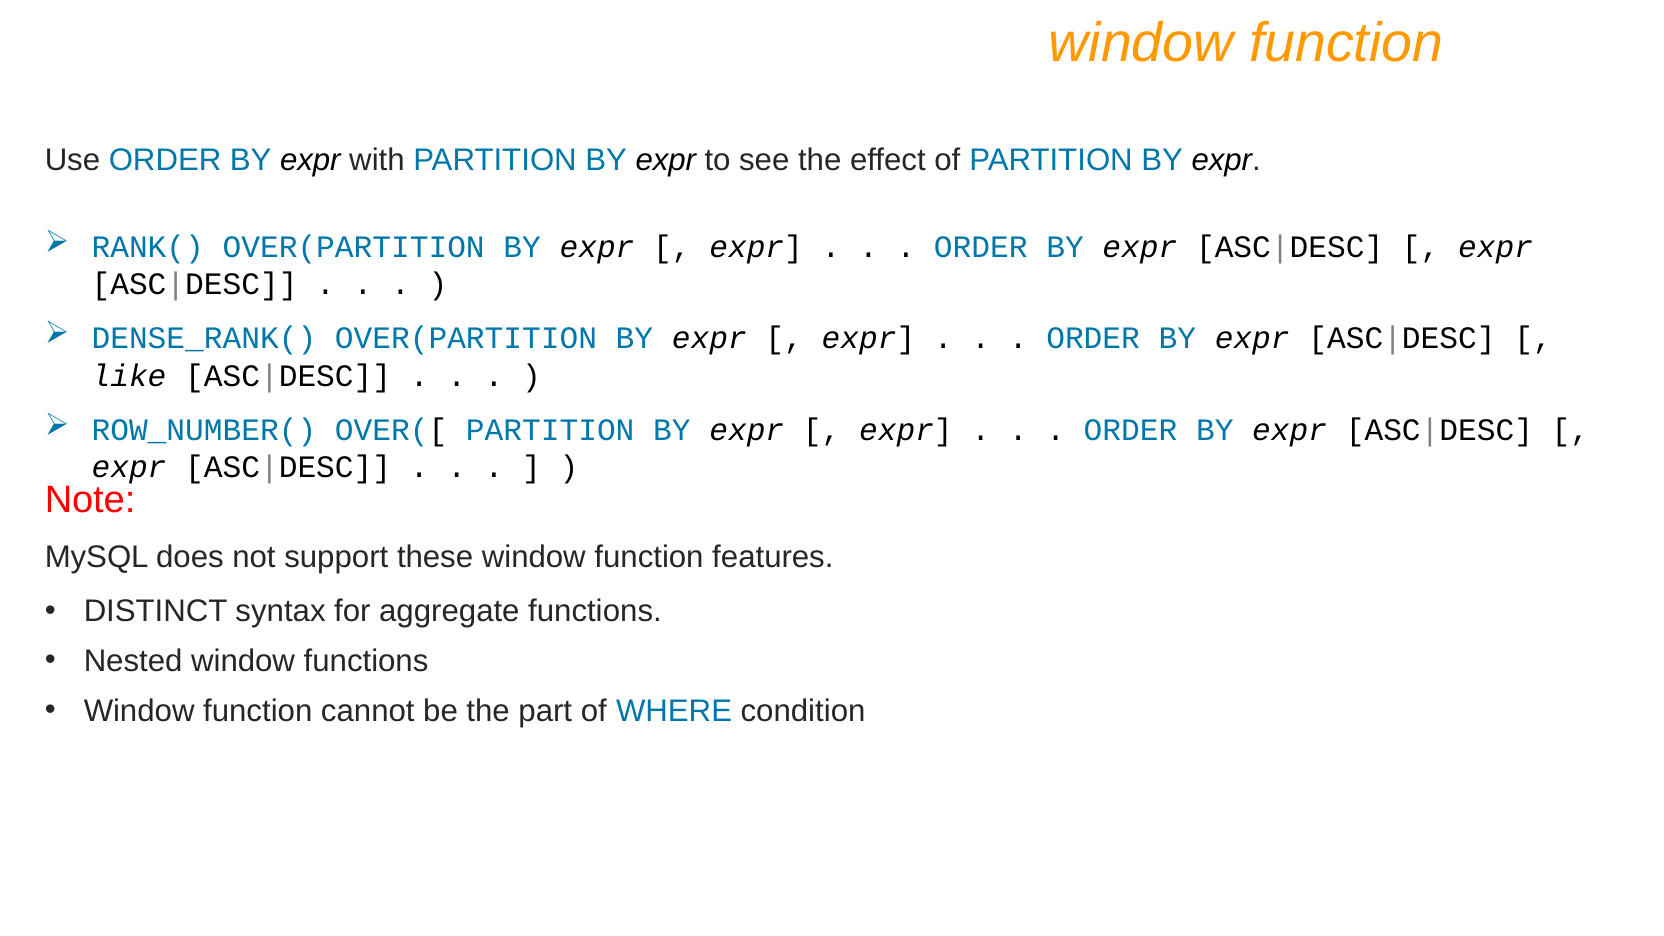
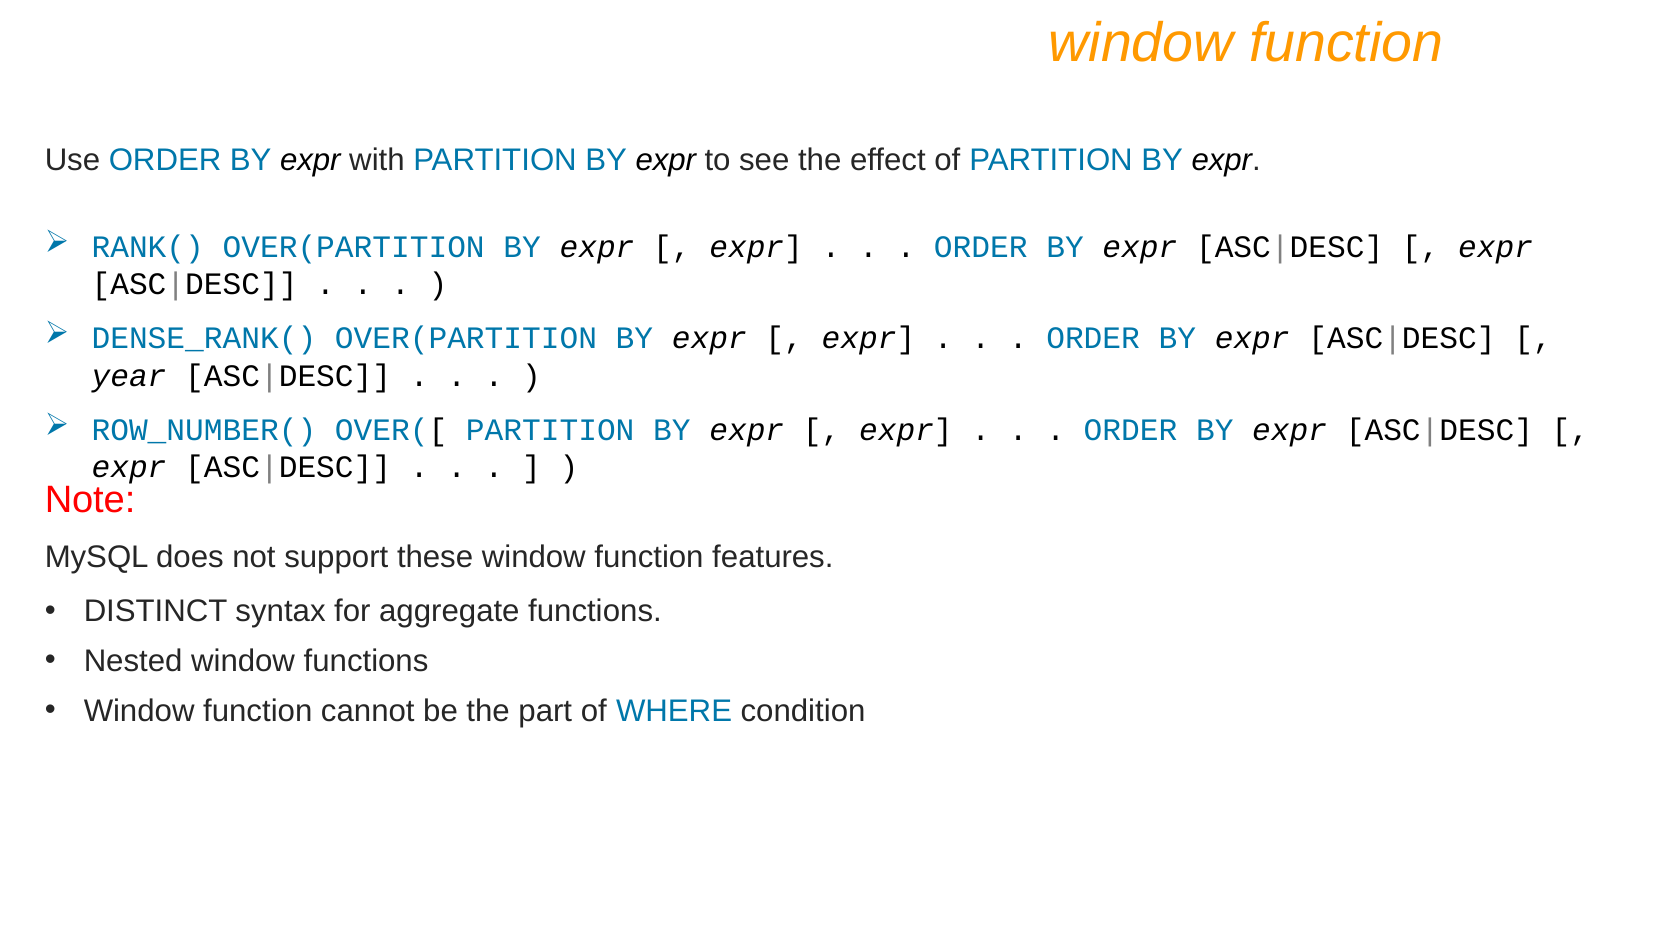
like: like -> year (129, 376)
